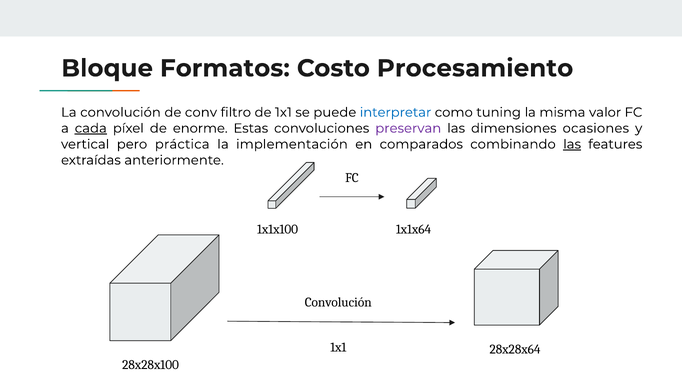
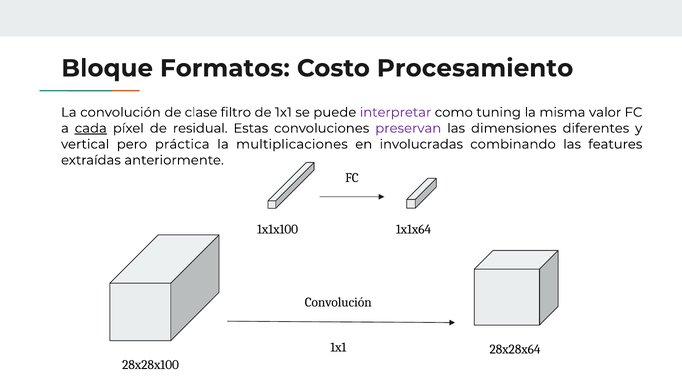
conv: conv -> clase (201, 112)
interpretar colour: blue -> purple (396, 112)
enorme: enorme -> residual (200, 128)
ocasiones: ocasiones -> diferentes (596, 128)
implementación: implementación -> multiplicaciones (292, 144)
comparados: comparados -> involucradas (421, 144)
las underline: present -> none (572, 144)
